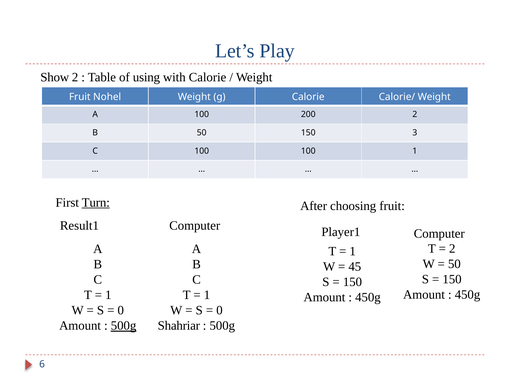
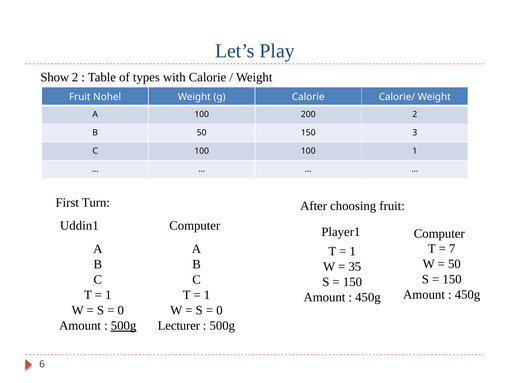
using: using -> types (146, 77)
Turn underline: present -> none (96, 202)
Result1: Result1 -> Uddin1 (79, 225)
2: 2 -> 7 (452, 248)
45: 45 -> 35 (355, 266)
Shahriar: Shahriar -> Lecturer (179, 325)
